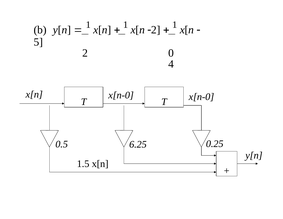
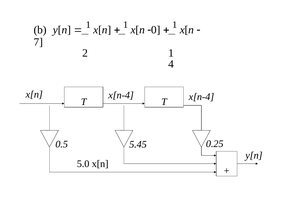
2: 2 -> 0 (156, 30)
5: 5 -> 7 (38, 42)
2 0: 0 -> 1 (171, 53)
x[n x[n-0: x[n-0 -> x[n-4 (121, 95)
T x[n-0: x[n-0 -> x[n-4 (201, 97)
6.25: 6.25 -> 5.45 (138, 144)
1.5: 1.5 -> 5.0 (83, 163)
